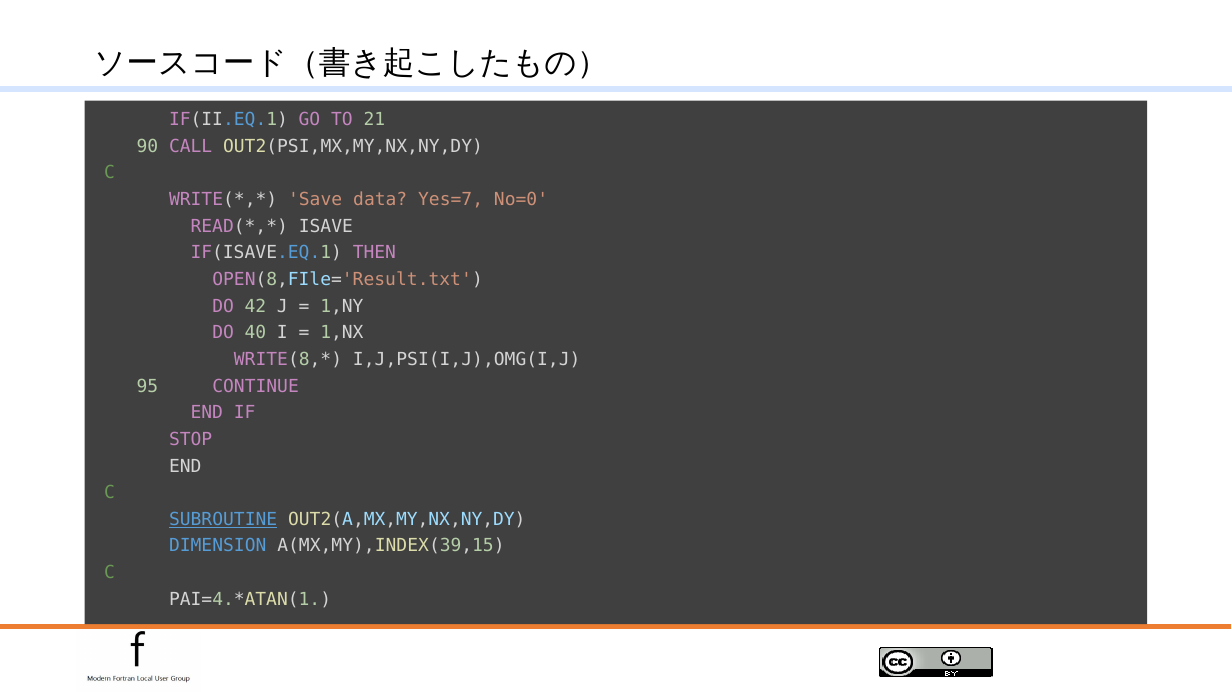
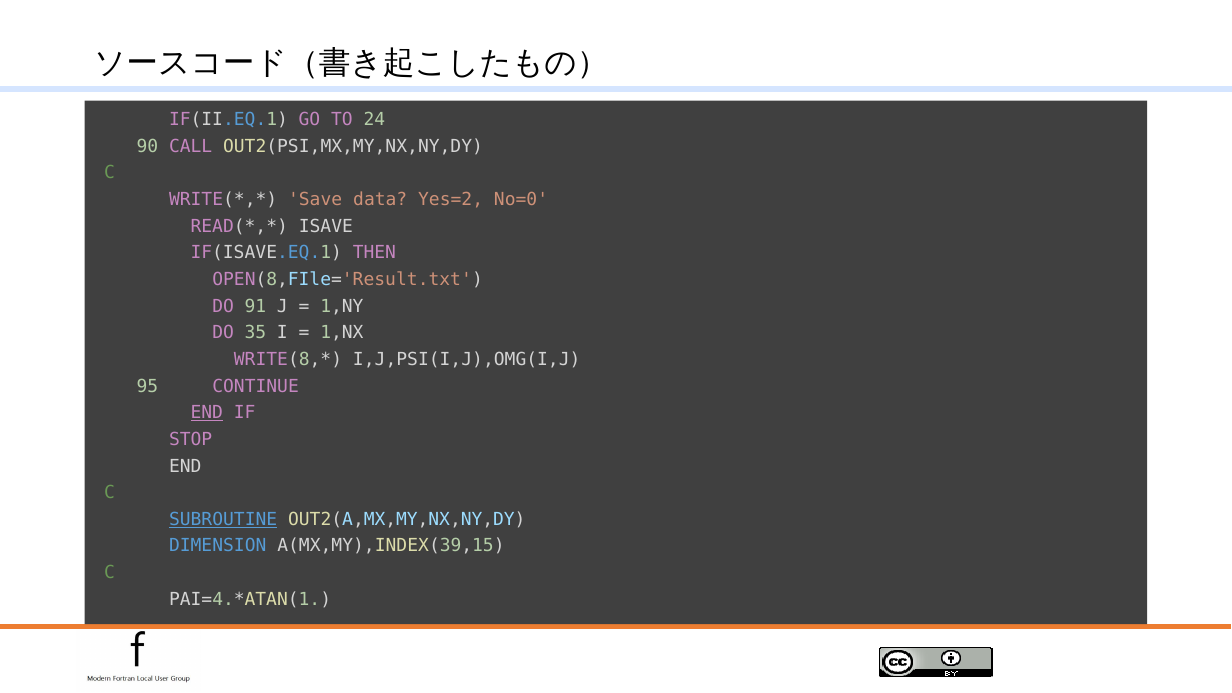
21: 21 -> 24 (374, 119)
Yes=7: Yes=7 -> Yes=2 (451, 199)
42: 42 -> 91 (255, 306)
40: 40 -> 35 (255, 333)
END underline: none -> present (207, 413)
